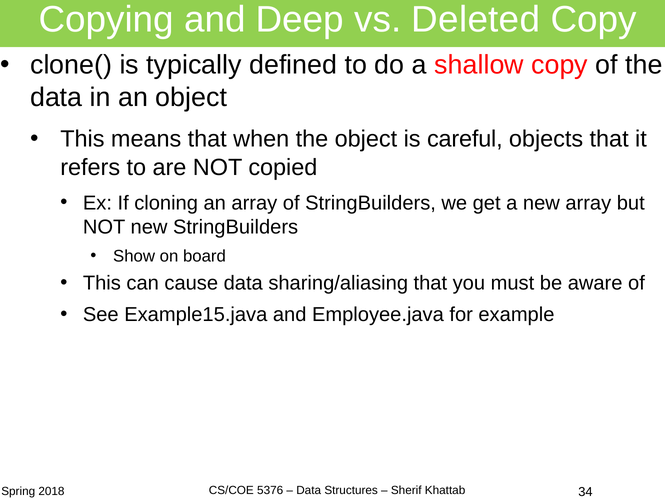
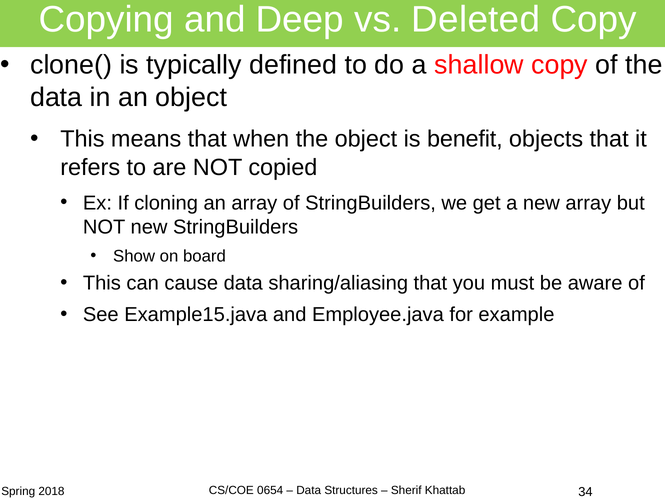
careful: careful -> benefit (465, 139)
5376: 5376 -> 0654 (270, 490)
